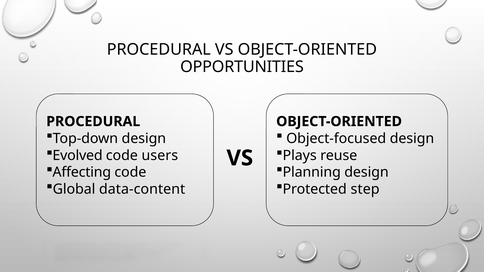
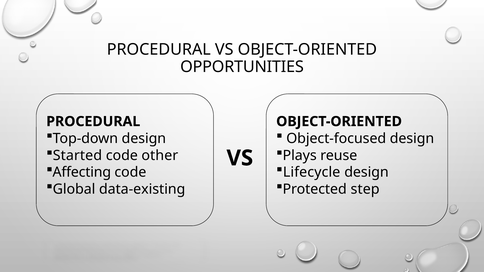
Evolved: Evolved -> Started (77, 155)
users: users -> other (160, 155)
Planning: Planning -> Lifecycle (312, 172)
data-content: data-content -> data-existing (142, 189)
